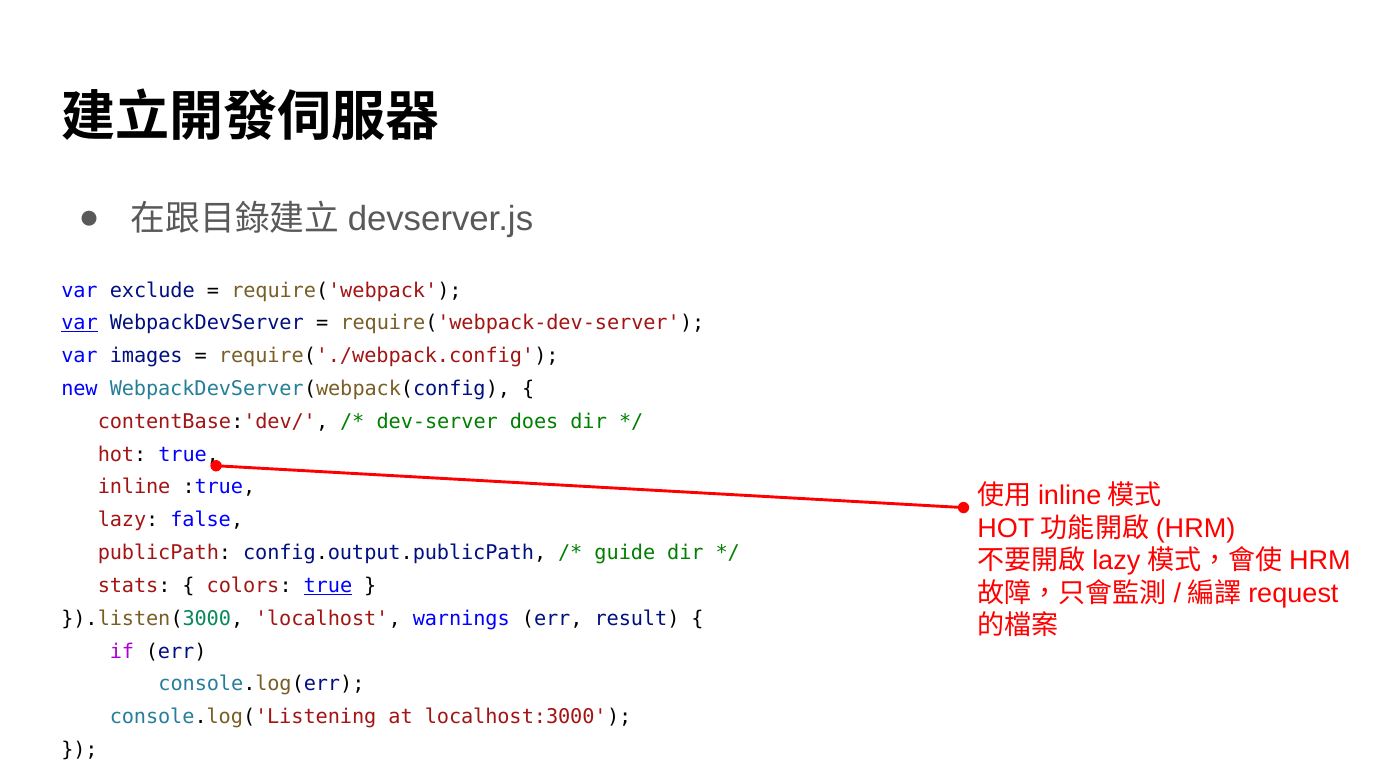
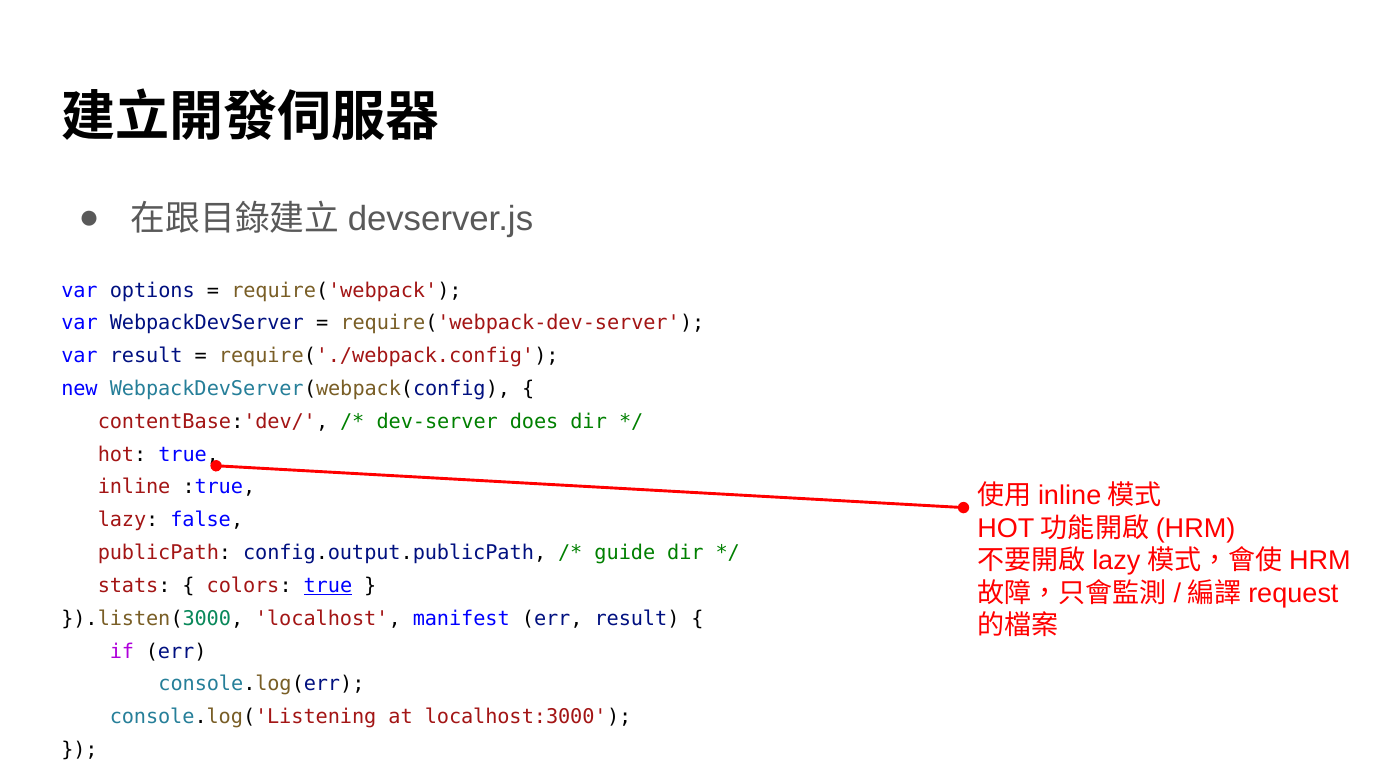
exclude: exclude -> options (152, 290)
var underline: present -> none (80, 323)
var images: images -> result (146, 356)
warnings: warnings -> manifest (461, 618)
